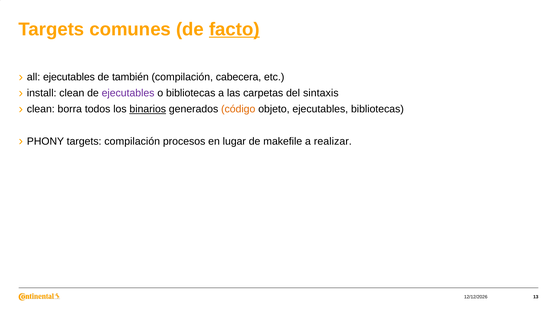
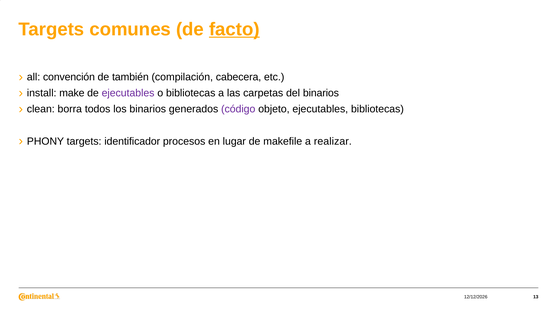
all ejecutables: ejecutables -> convención (69, 77)
install clean: clean -> make (72, 93)
del sintaxis: sintaxis -> binarios (321, 93)
binarios underline: present -> none (148, 109)
código colour: orange -> purple (238, 109)
targets compilación: compilación -> identificador (132, 141)
